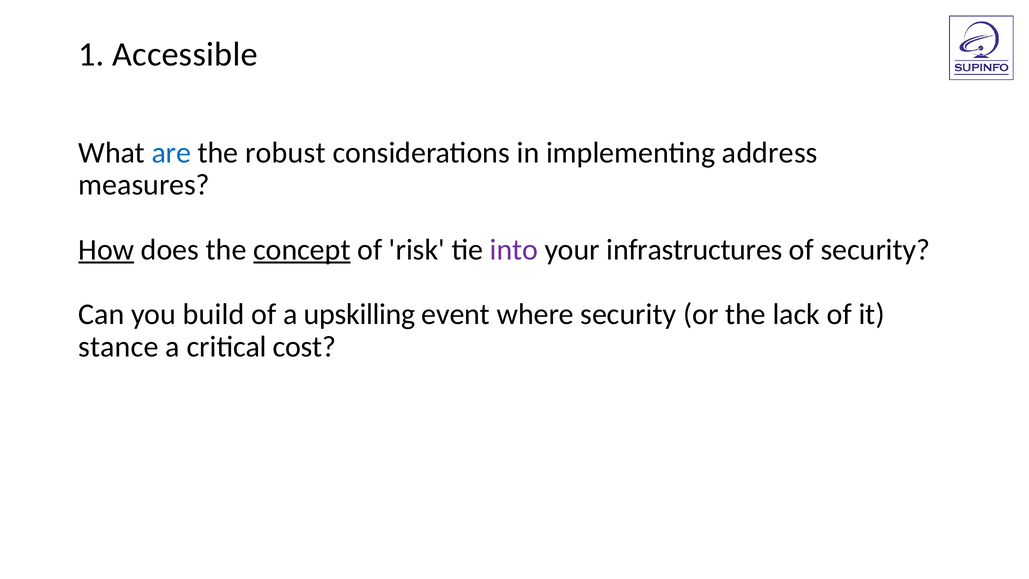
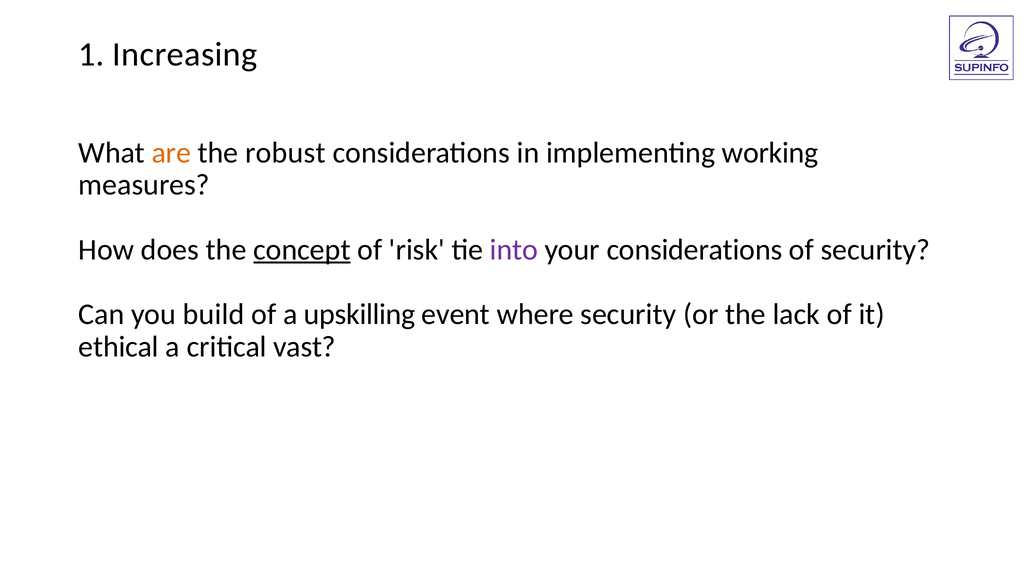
Accessible: Accessible -> Increasing (185, 55)
are colour: blue -> orange (171, 153)
address: address -> working (770, 153)
How underline: present -> none (106, 250)
your infrastructures: infrastructures -> considerations (694, 250)
stance: stance -> ethical (119, 347)
cost: cost -> vast (304, 347)
